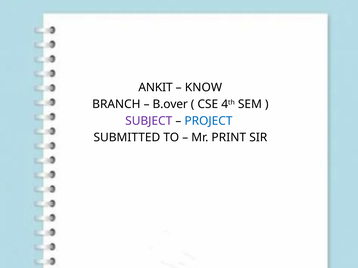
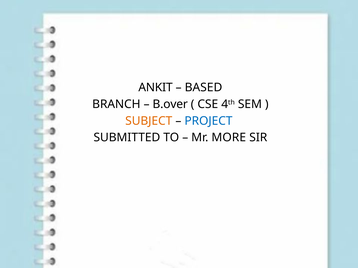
KNOW: KNOW -> BASED (203, 88)
SUBJECT colour: purple -> orange (149, 121)
PRINT: PRINT -> MORE (229, 138)
